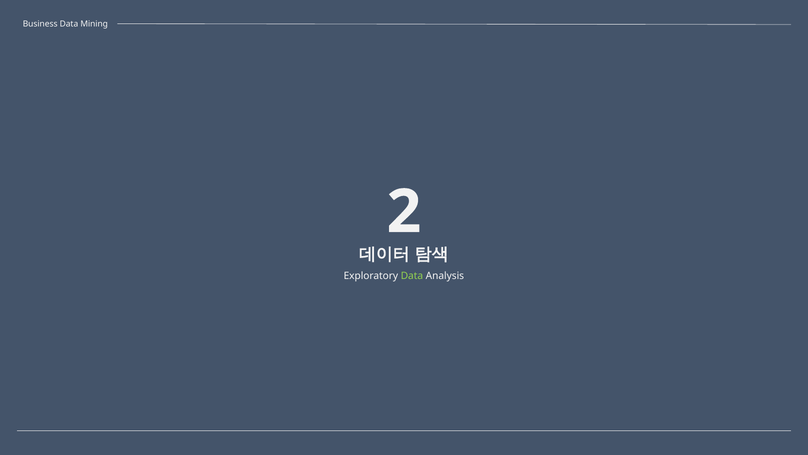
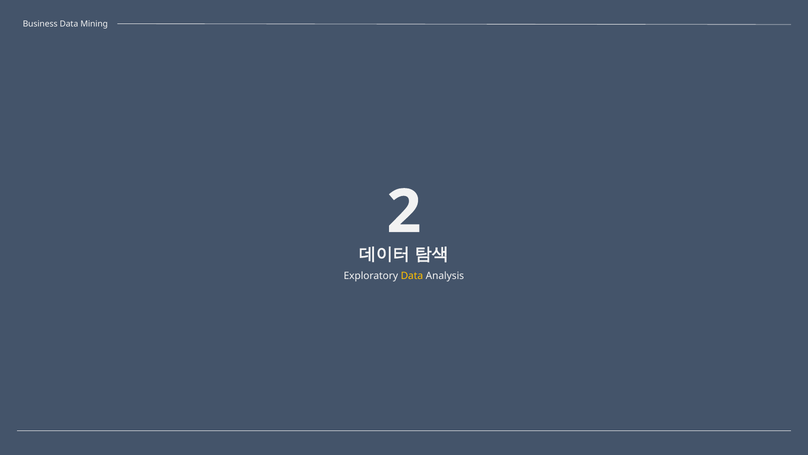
Data colour: light green -> yellow (412, 276)
